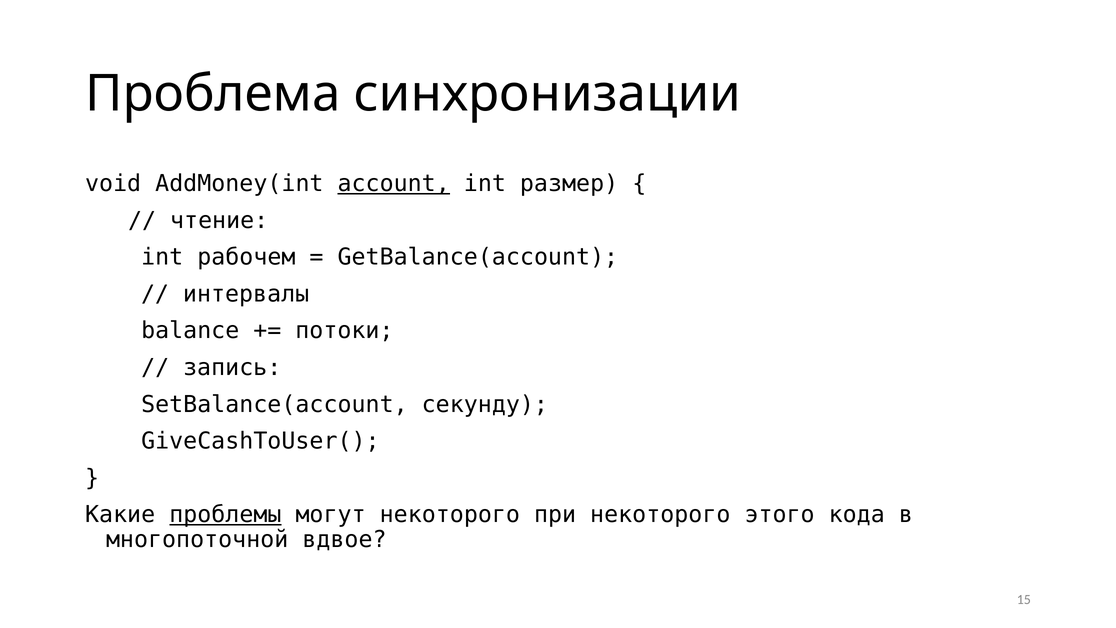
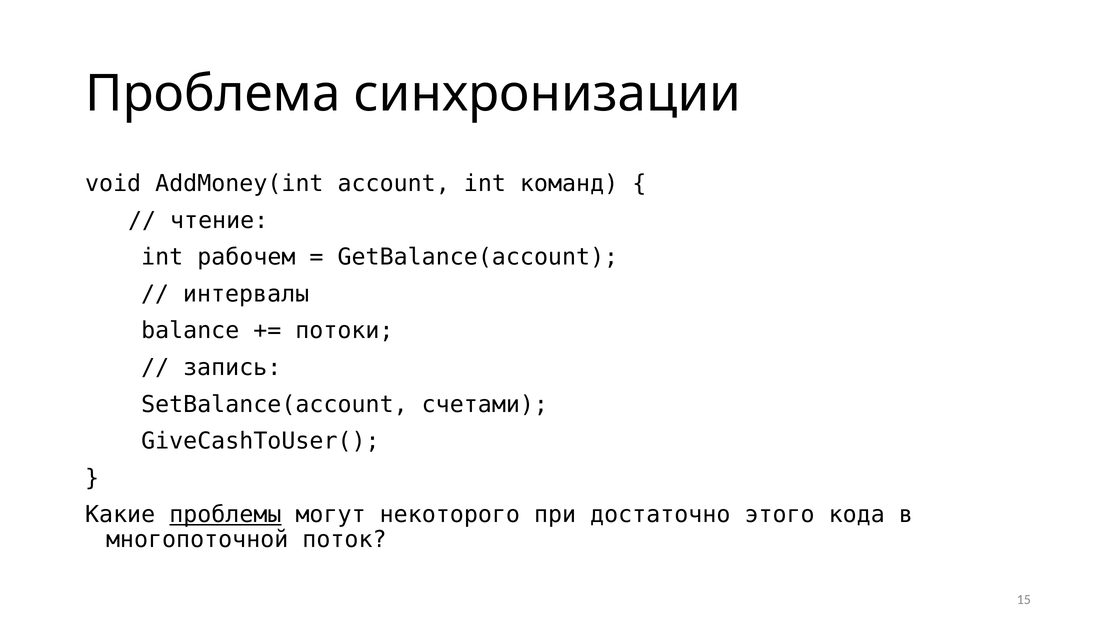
account underline: present -> none (394, 184)
размер: размер -> команд (569, 184)
секунду: секунду -> счетами (485, 404)
при некоторого: некоторого -> достаточно (660, 514)
вдвое: вдвое -> поток (344, 539)
